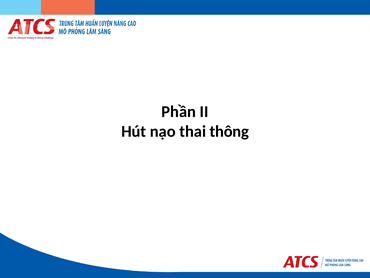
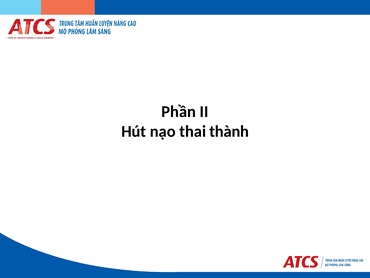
thông: thông -> thành (229, 131)
